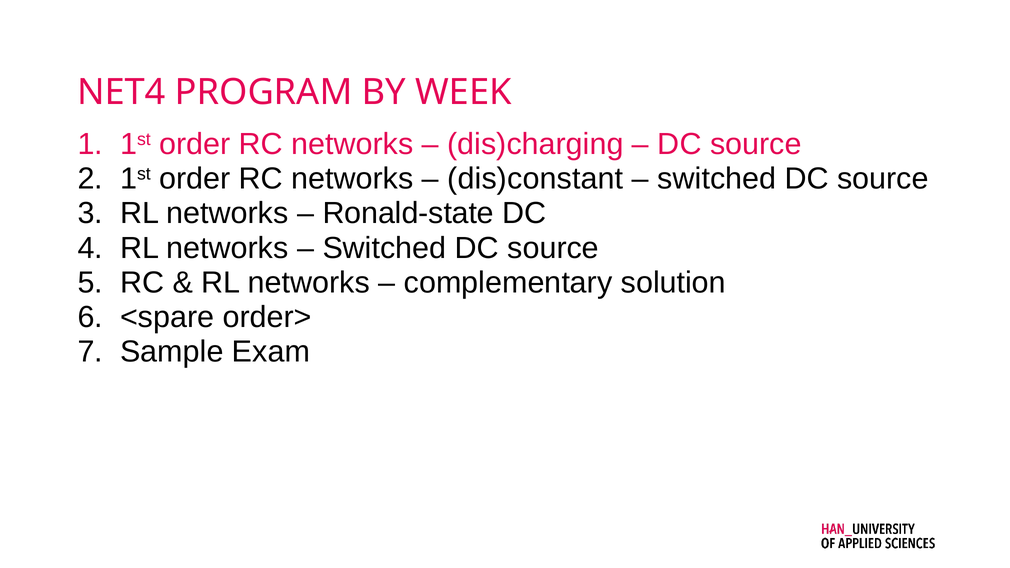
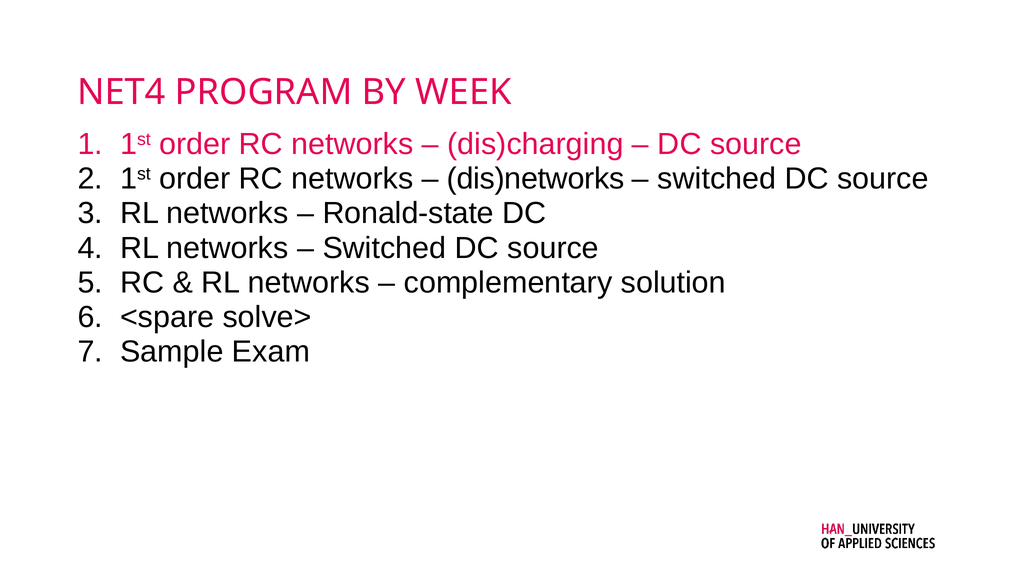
dis)constant: dis)constant -> dis)networks (536, 179)
order>: order> -> solve> (267, 317)
